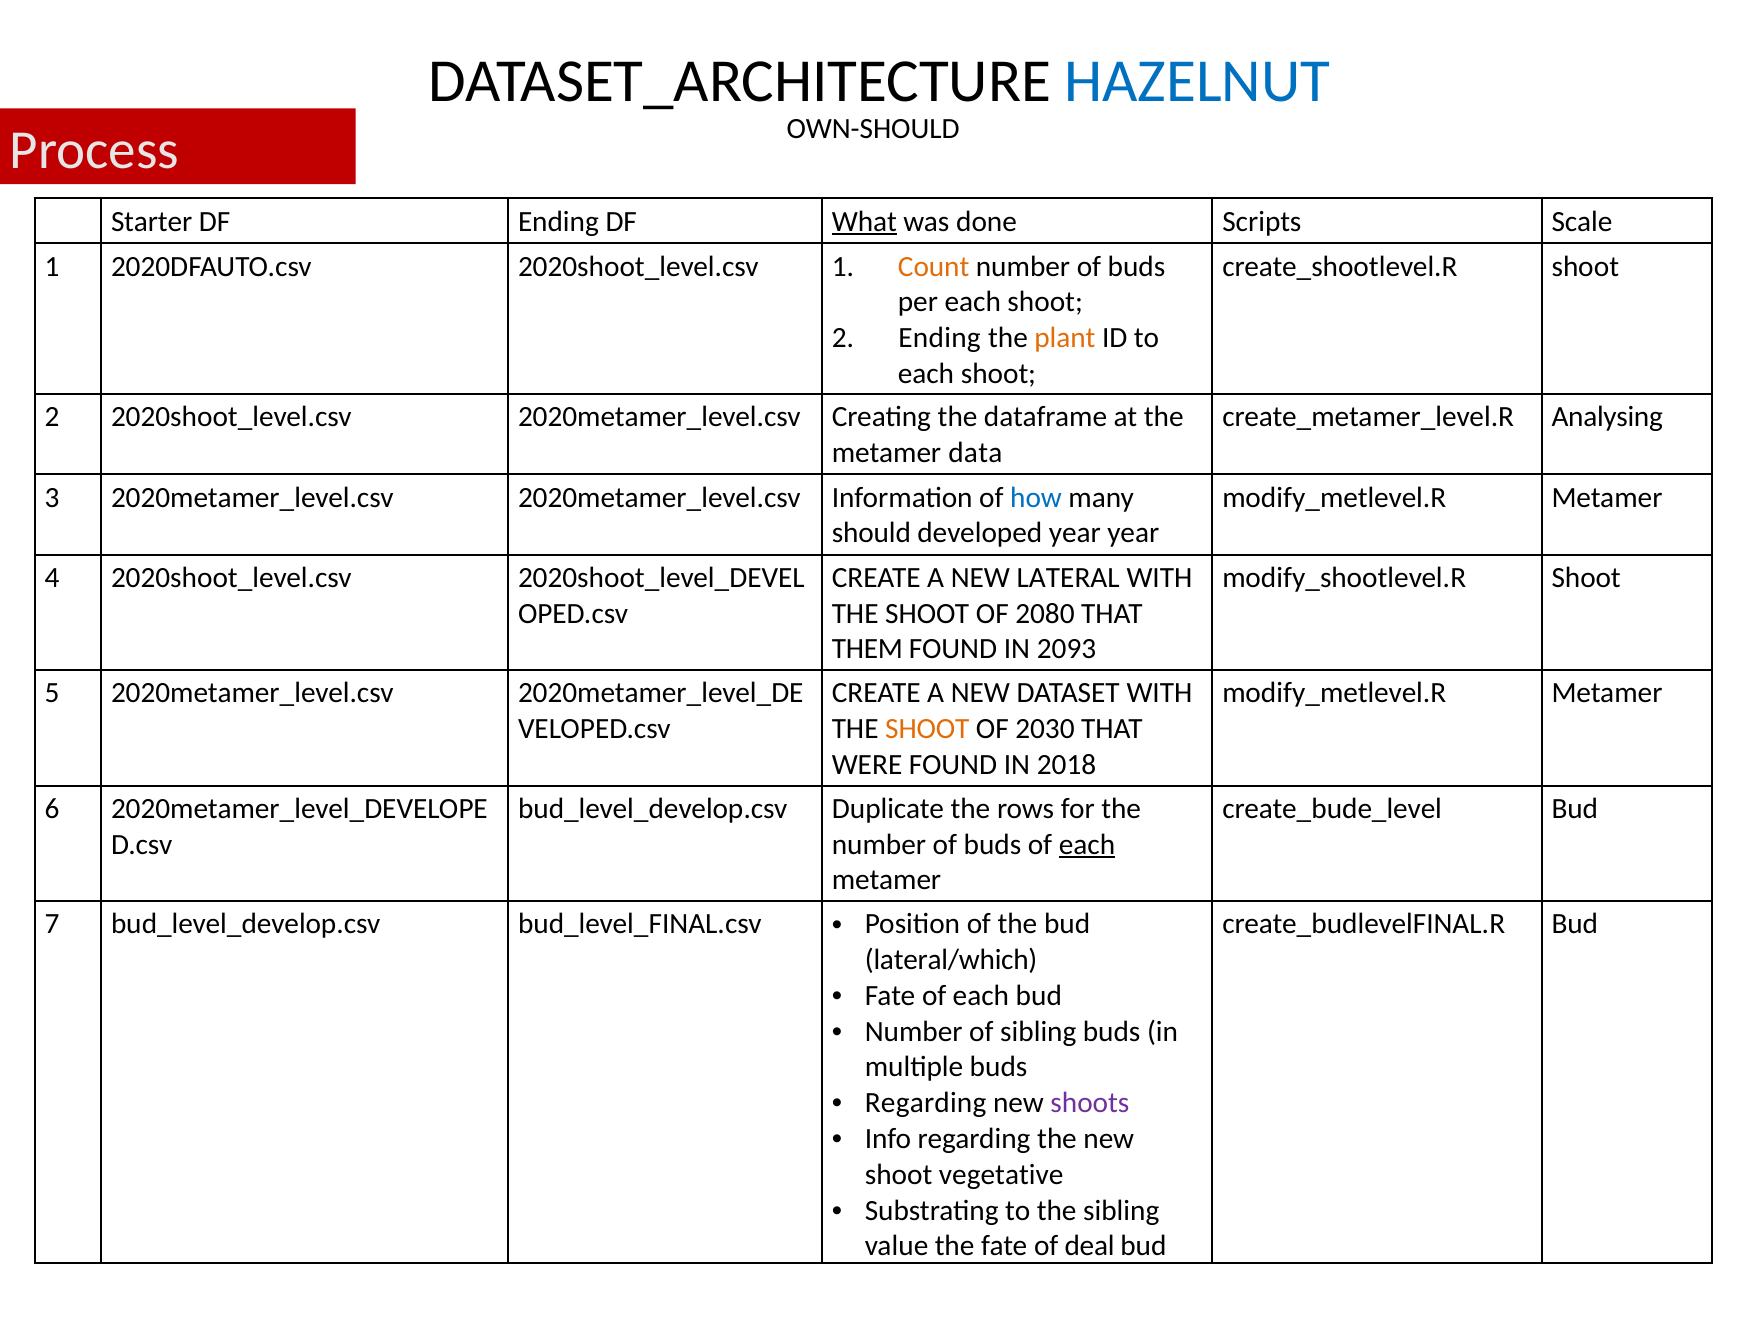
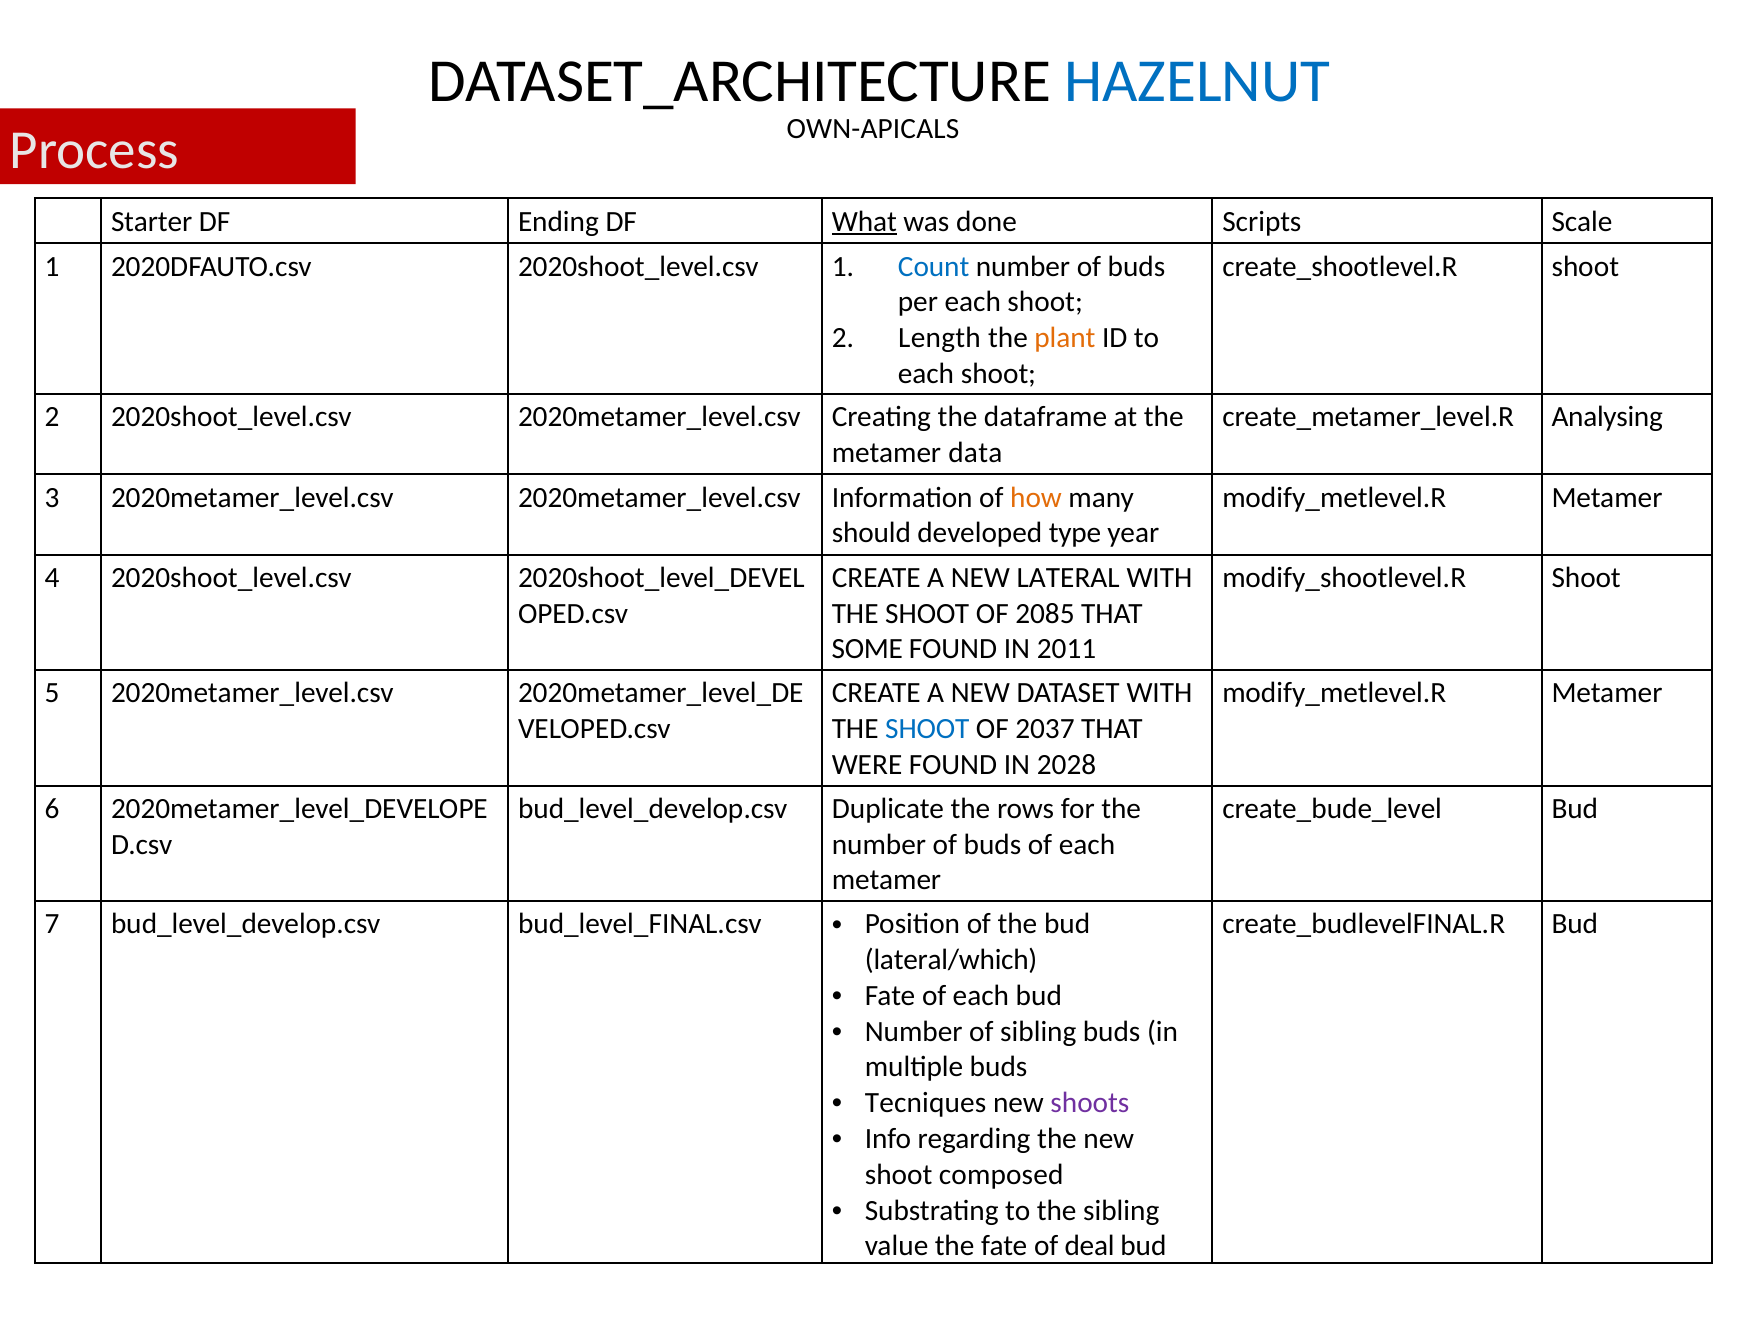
OWN-SHOULD: OWN-SHOULD -> OWN-APICALS (873, 128)
Count colour: orange -> blue (934, 266)
2 Ending: Ending -> Length (940, 338)
how colour: blue -> orange (1036, 497)
developed year: year -> type (1075, 533)
2080: 2080 -> 2085 (1045, 614)
THEM: THEM -> SOME (867, 649)
2093: 2093 -> 2011 (1067, 649)
SHOOT colour: orange -> blue (927, 729)
2030: 2030 -> 2037 (1045, 729)
2018: 2018 -> 2028 (1067, 765)
each underline: present -> none (1087, 845)
Regarding: Regarding -> Tecniques (926, 1103)
vegetative: vegetative -> composed (1001, 1175)
